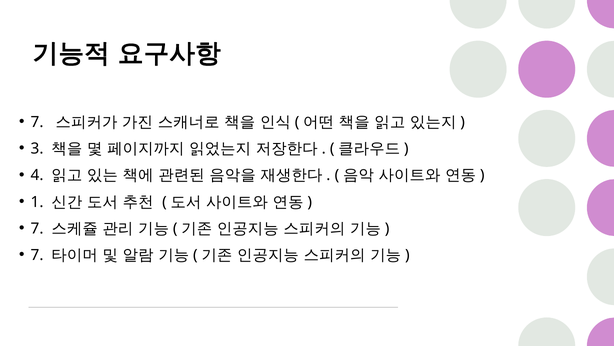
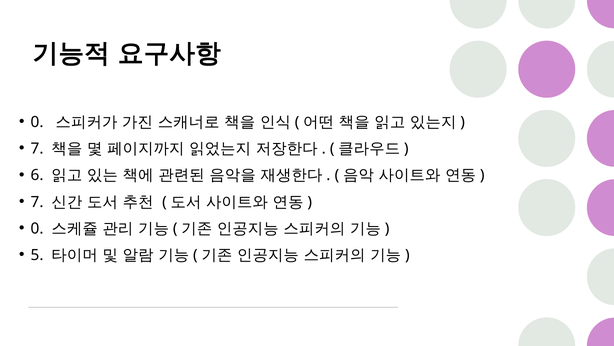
7: 7 -> 0 (37, 122)
3: 3 -> 7 (37, 148)
4: 4 -> 6 (37, 175)
1: 1 -> 7 (37, 202)
7: 7 -> 0 (37, 228)
7: 7 -> 5 (37, 255)
